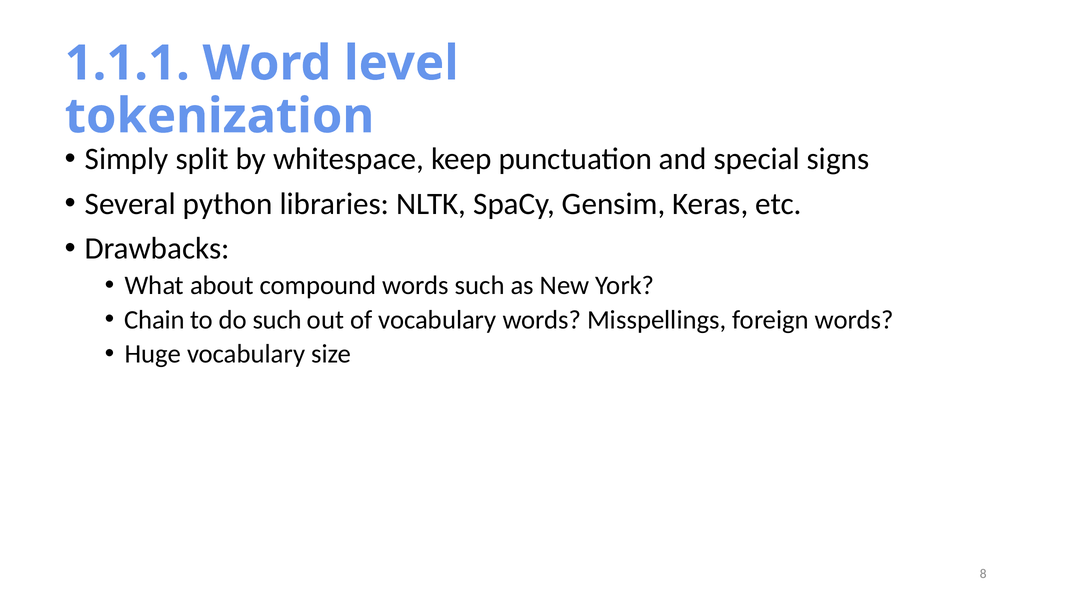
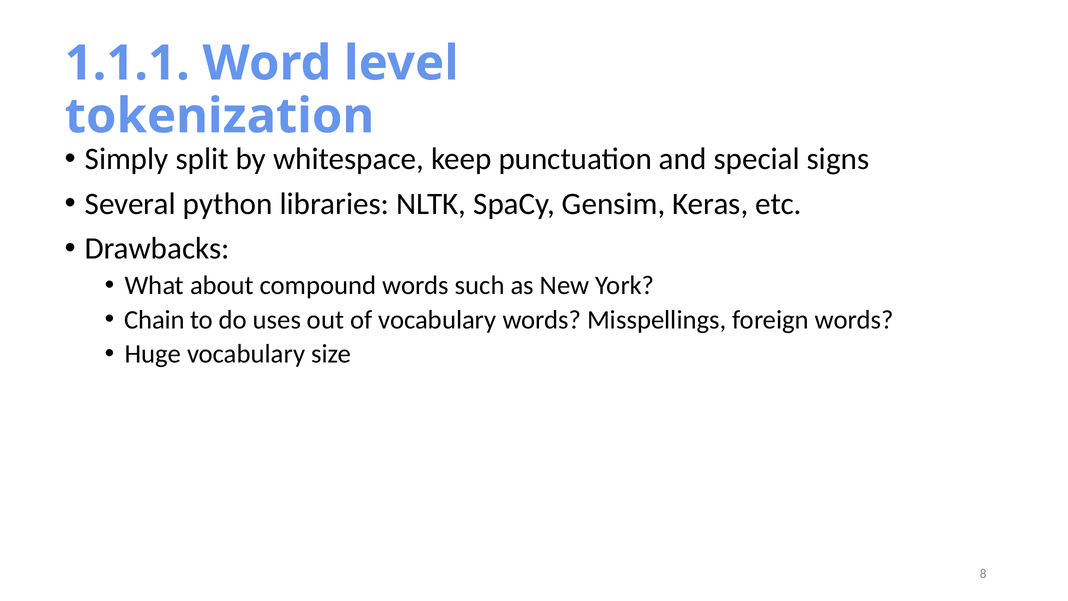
do such: such -> uses (277, 320)
